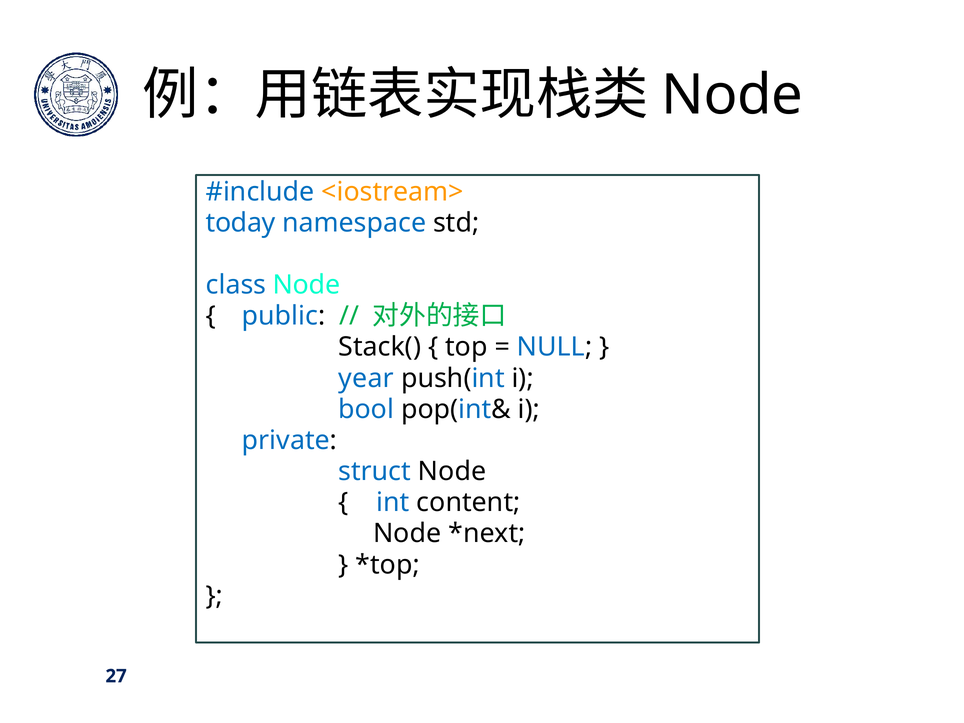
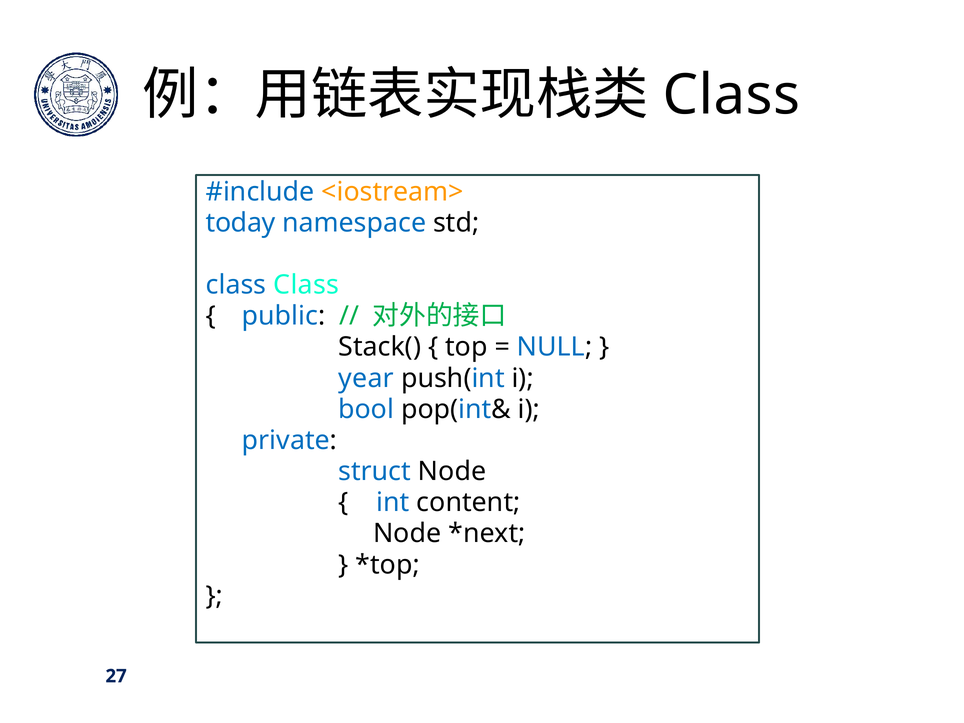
Node: Node -> Class (732, 95)
class Node: Node -> Class (306, 285)
